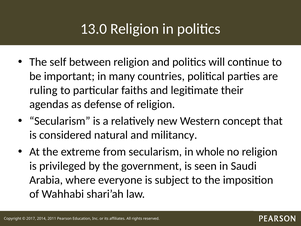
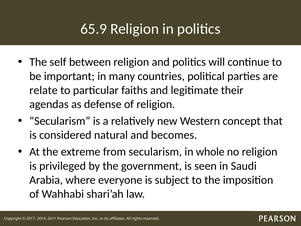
13.0: 13.0 -> 65.9 (94, 29)
ruling: ruling -> relate (43, 90)
militancy: militancy -> becomes (174, 135)
